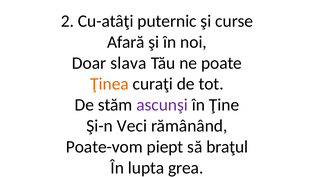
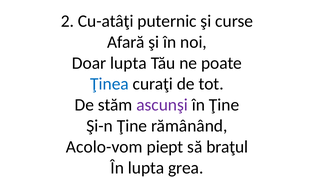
Doar slava: slava -> lupta (128, 63)
Ţinea colour: orange -> blue (109, 84)
Şi-n Veci: Veci -> Ţine (132, 126)
Poate-vom: Poate-vom -> Acolo-vom (104, 147)
